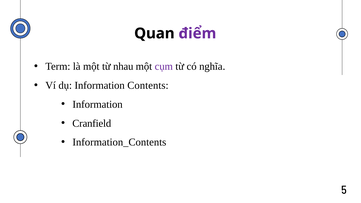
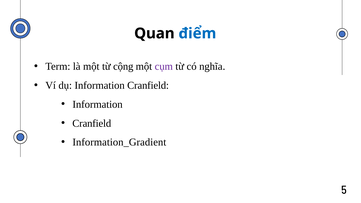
điểm colour: purple -> blue (197, 33)
nhau: nhau -> cộng (123, 66)
Information Contents: Contents -> Cranfield (148, 85)
Information_Contents: Information_Contents -> Information_Gradient (119, 142)
